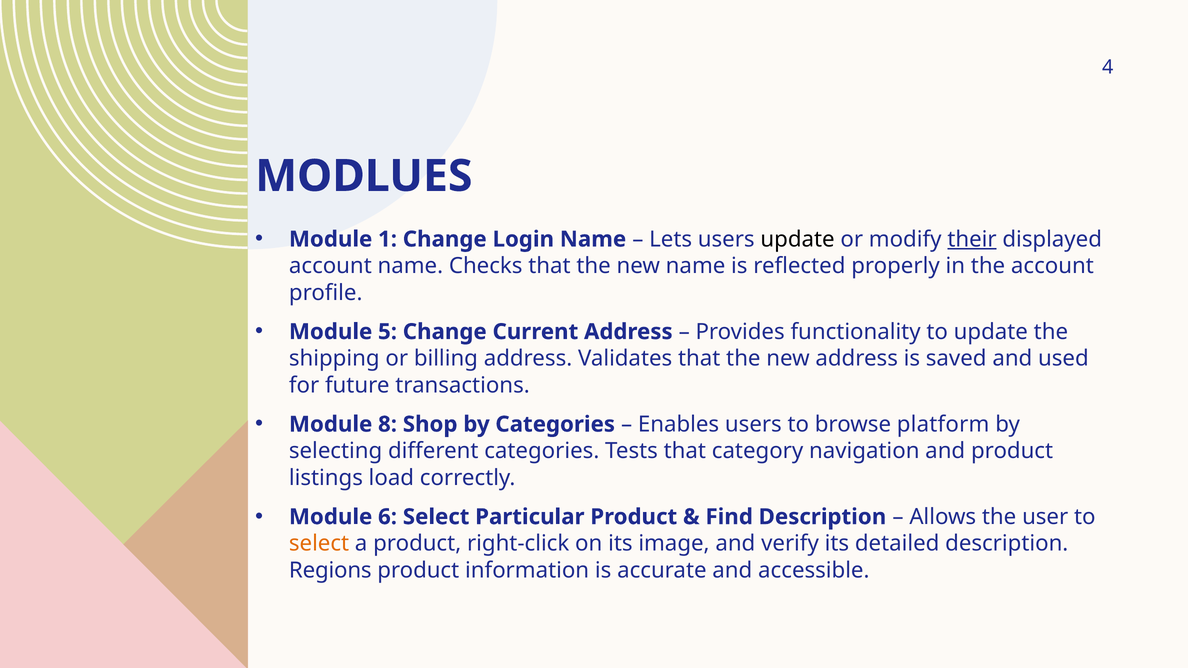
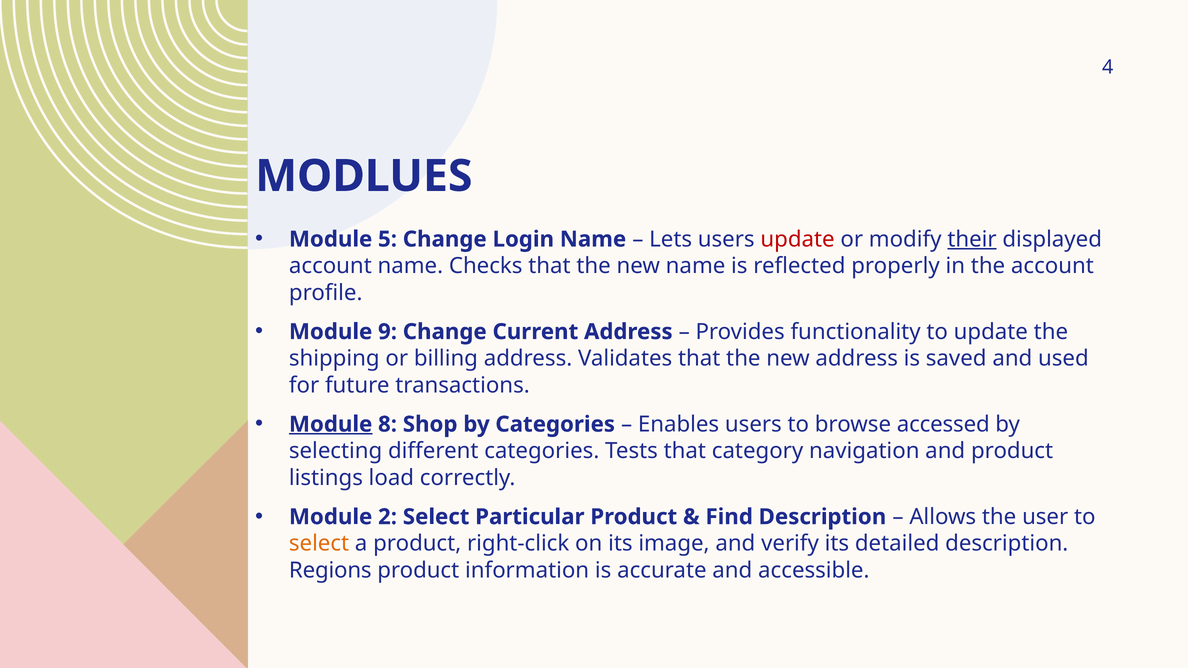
1: 1 -> 5 (388, 239)
update colour: black -> red (798, 239)
5: 5 -> 9 (388, 332)
Module underline: none -> present (331, 424)
platform: platform -> accessed (943, 424)
6: 6 -> 2 (388, 517)
